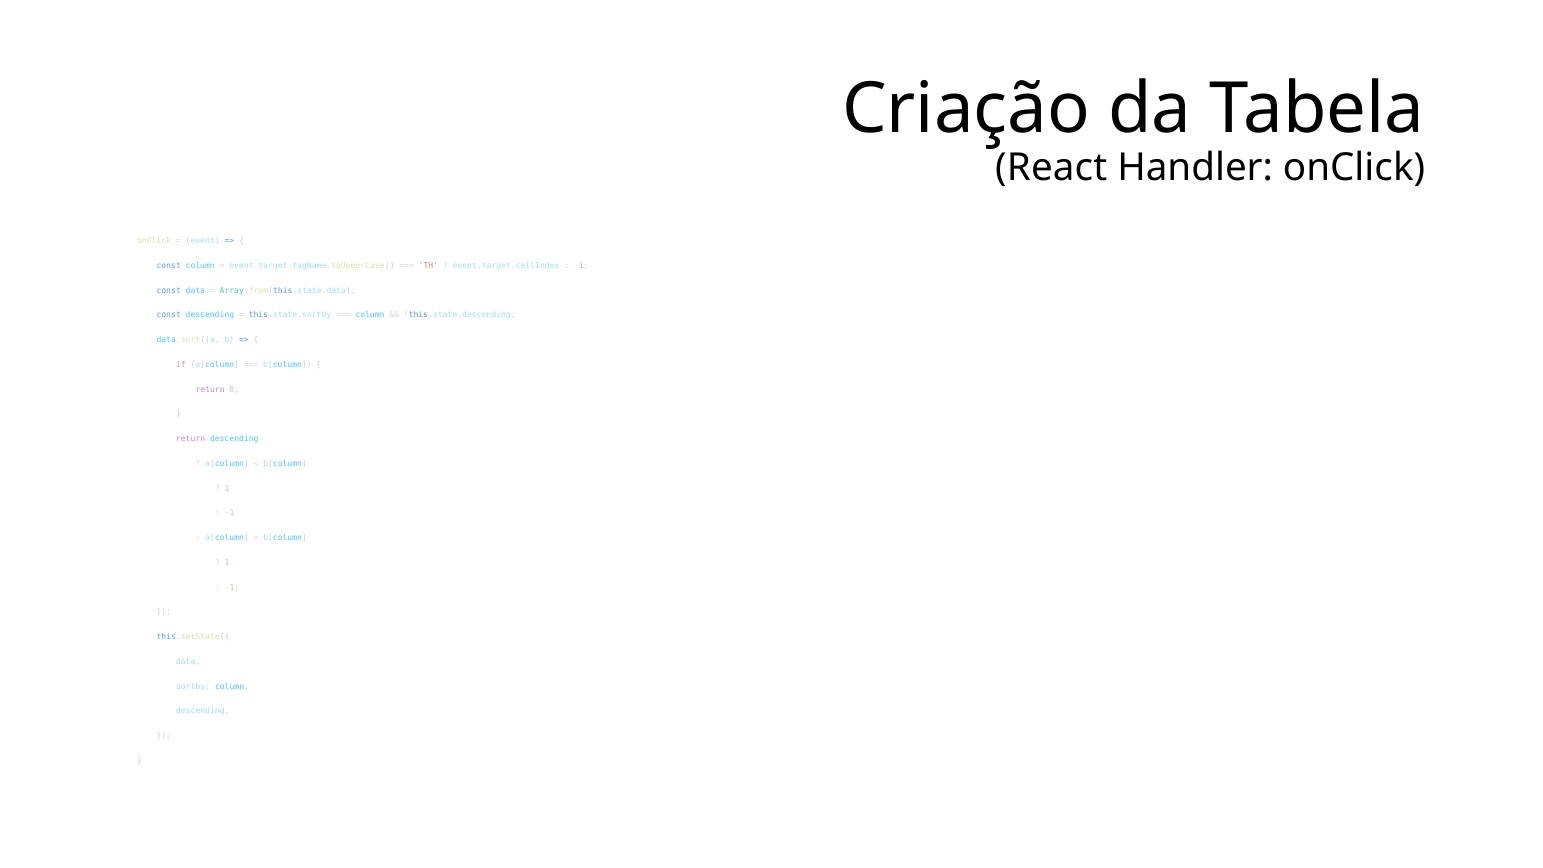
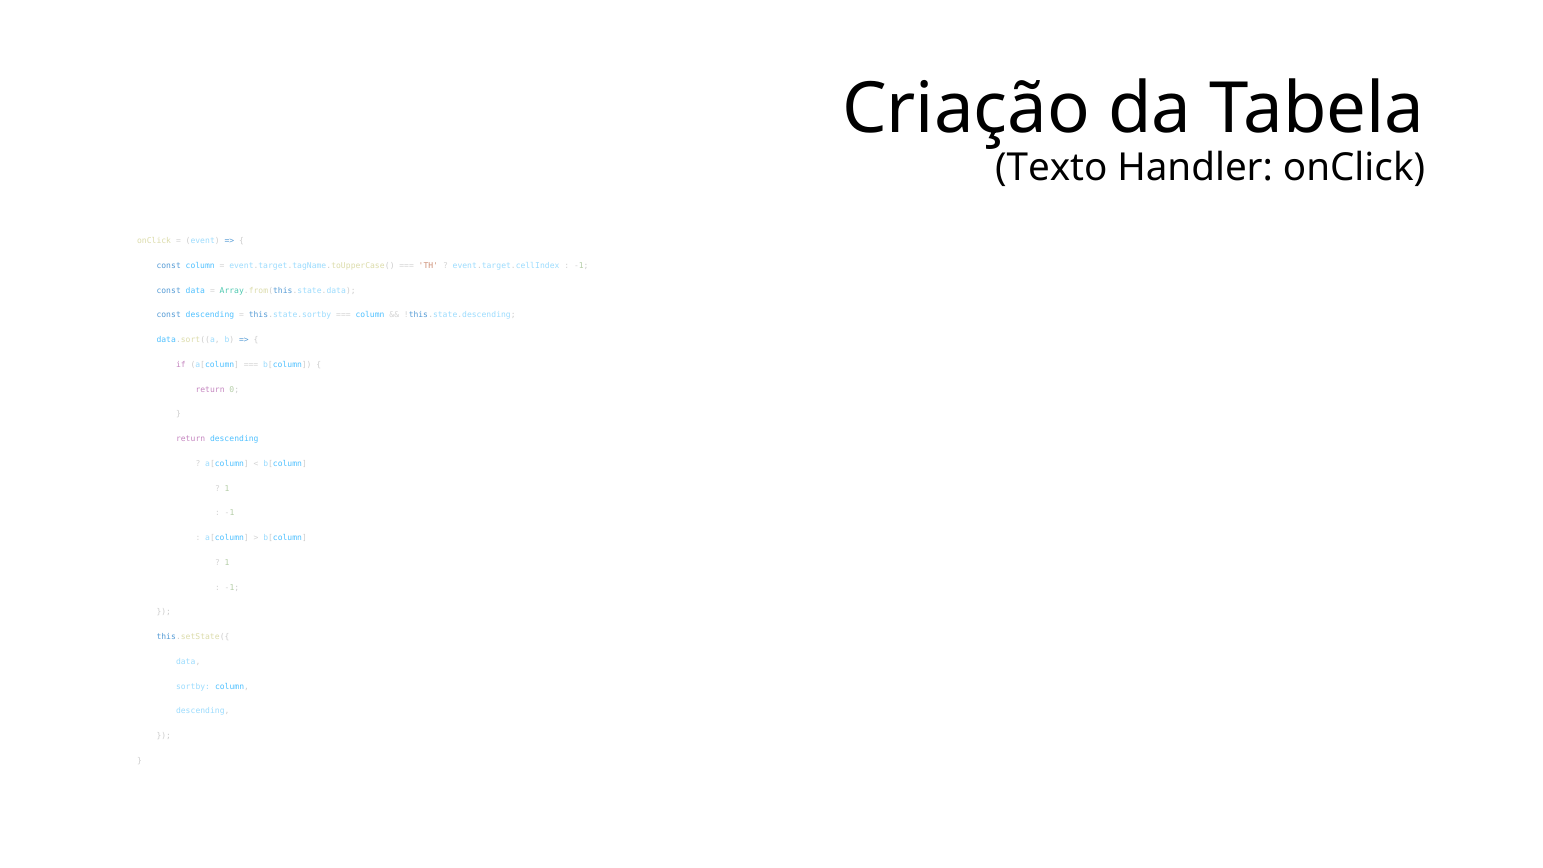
React: React -> Texto (1051, 168)
